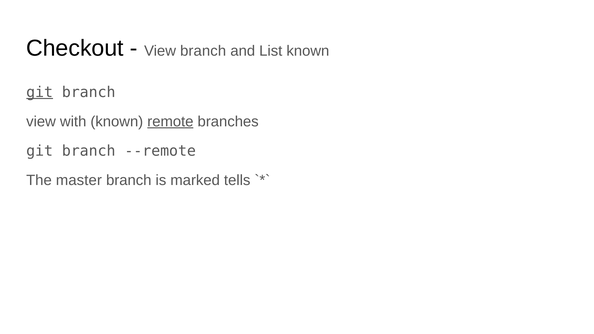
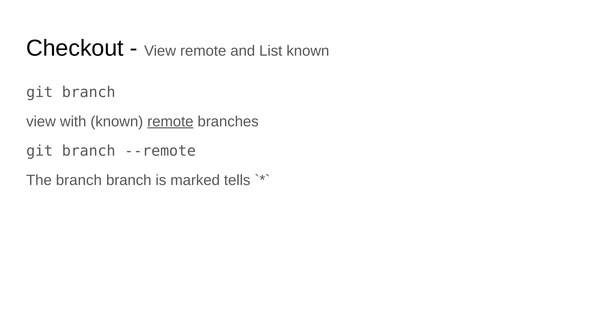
View branch: branch -> remote (203, 51)
git underline: present -> none (40, 92)
The master: master -> branch (79, 180)
